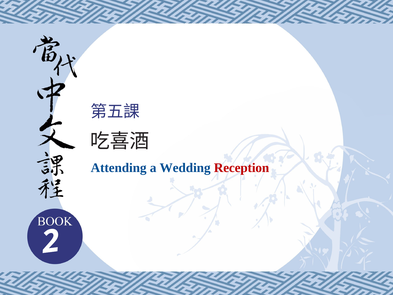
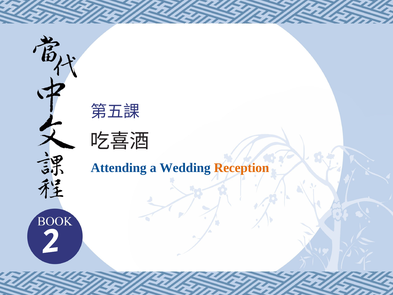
Reception colour: red -> orange (242, 168)
